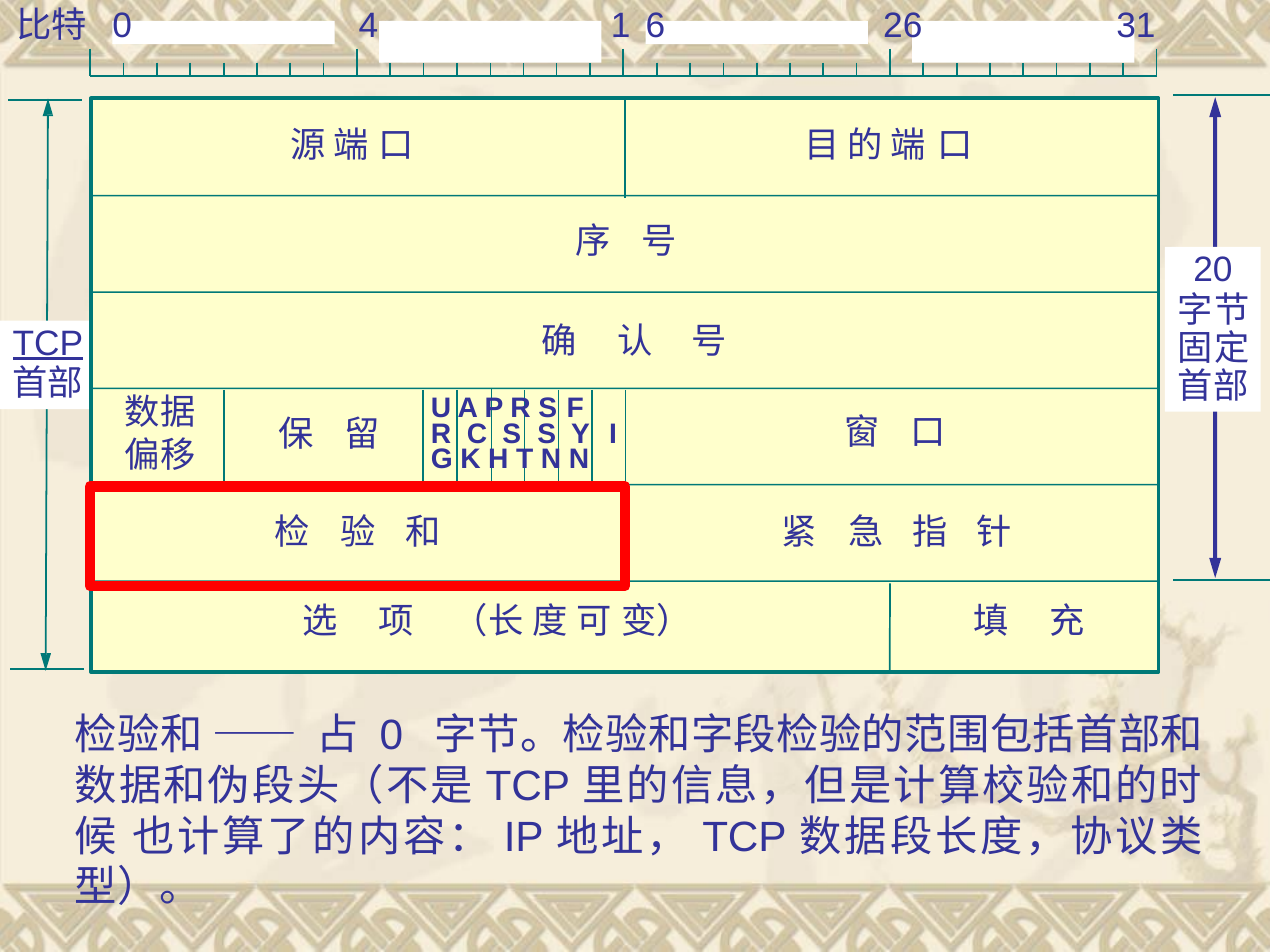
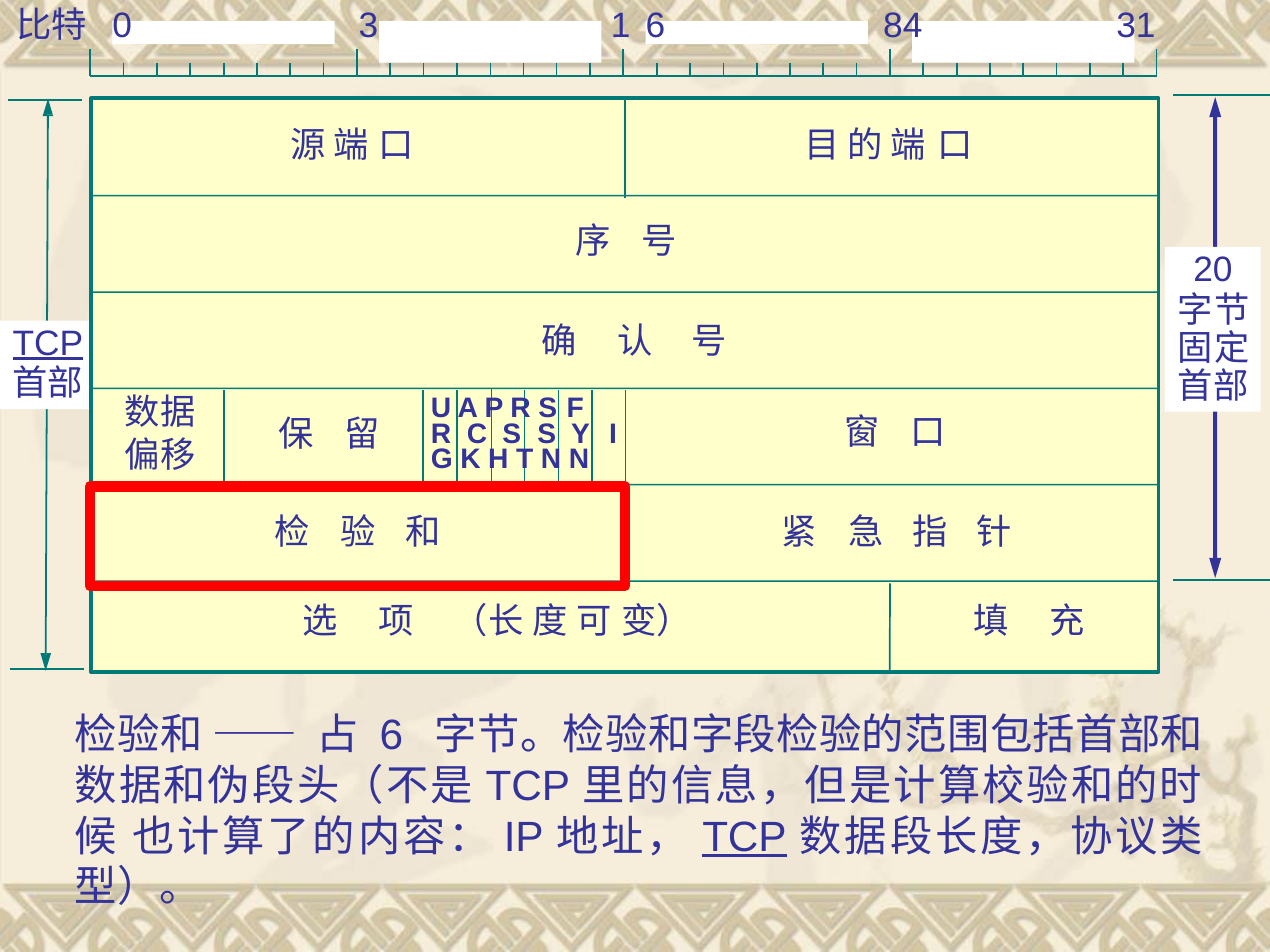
26: 26 -> 84 (903, 25)
4: 4 -> 3 (368, 25)
0: 0 -> 6 (391, 736)
TCP underline: none -> present (744, 838)
